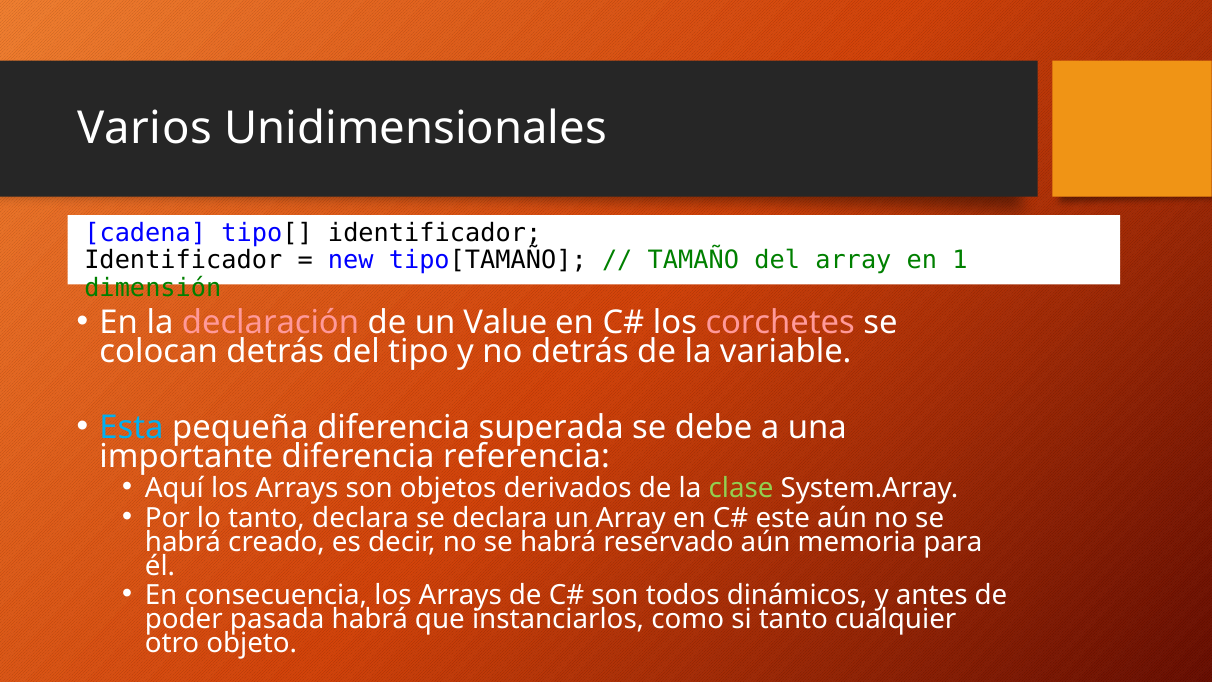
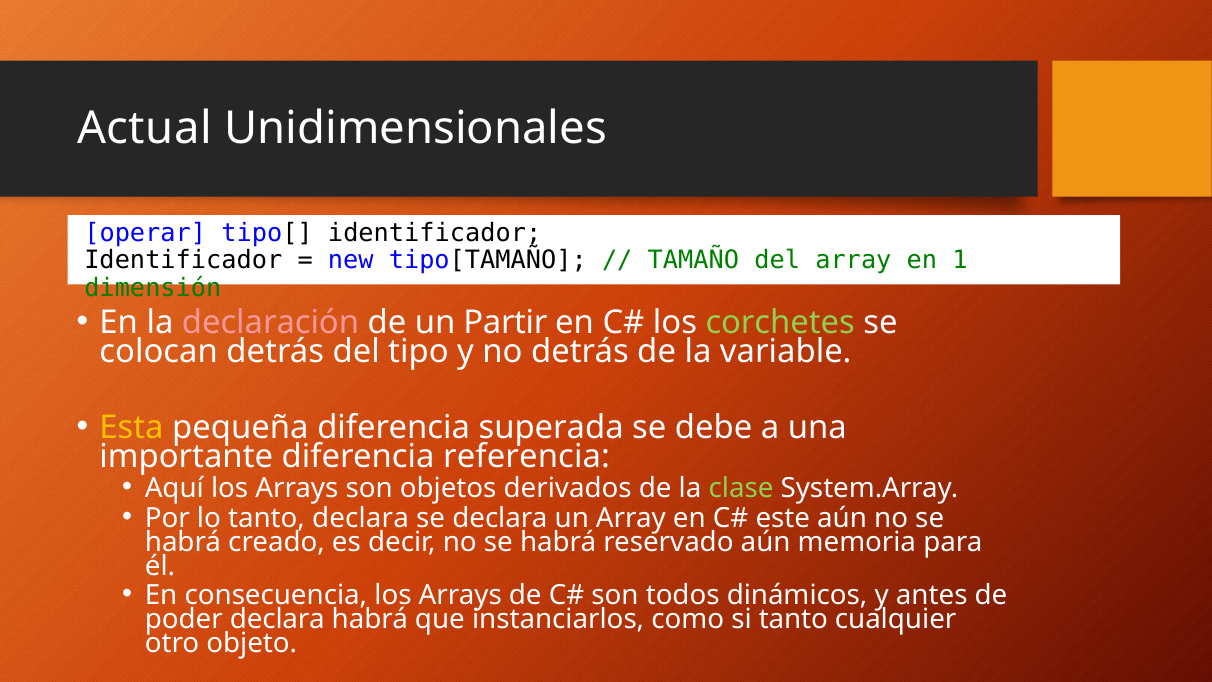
Varios: Varios -> Actual (144, 128)
cadena: cadena -> operar (145, 233)
Value: Value -> Partir (505, 323)
corchetes colour: pink -> light green (780, 323)
Esta colour: light blue -> yellow (132, 428)
poder pasada: pasada -> declara (277, 619)
